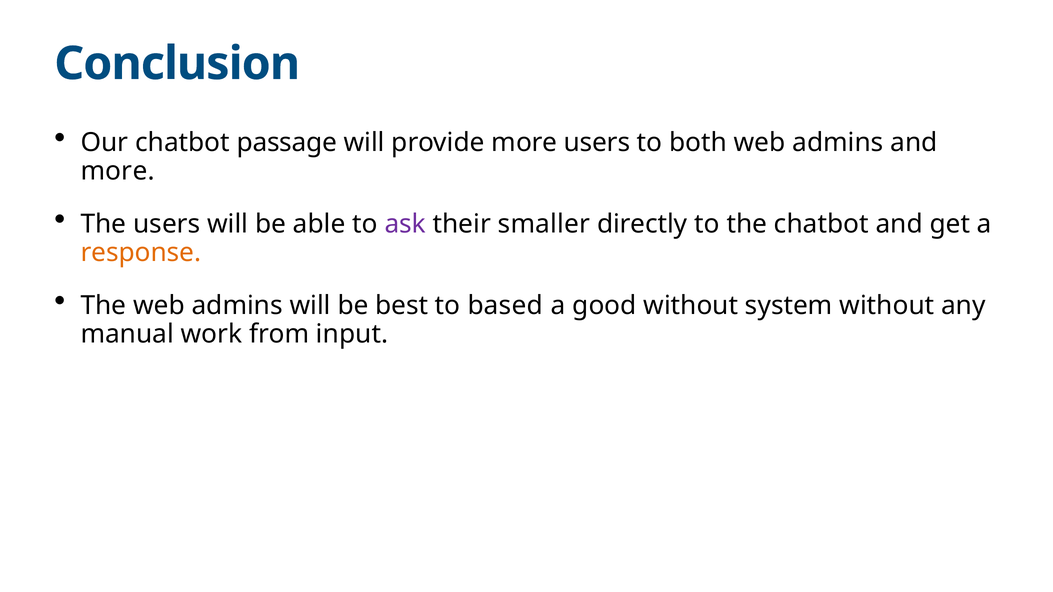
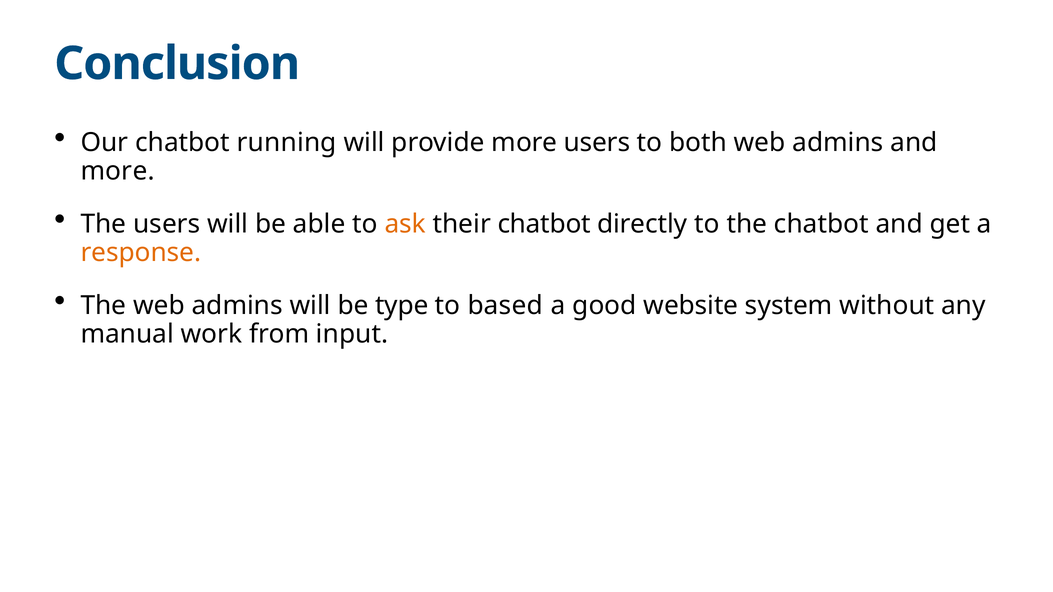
passage: passage -> running (287, 143)
ask colour: purple -> orange (405, 224)
their smaller: smaller -> chatbot (544, 224)
best: best -> type (402, 306)
good without: without -> website (691, 306)
